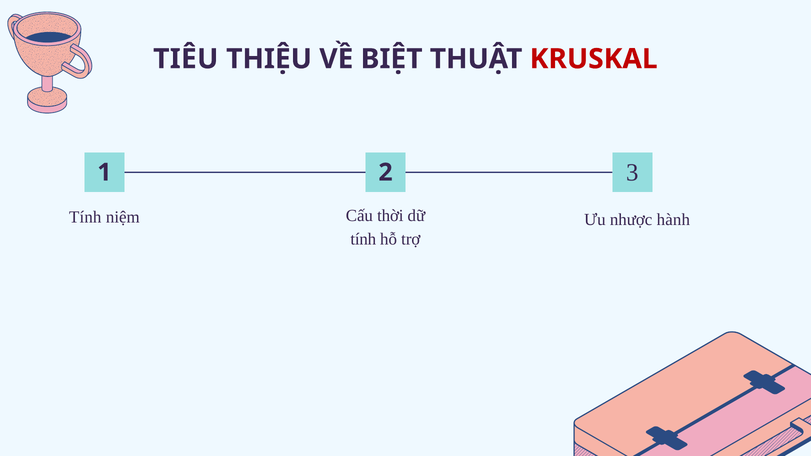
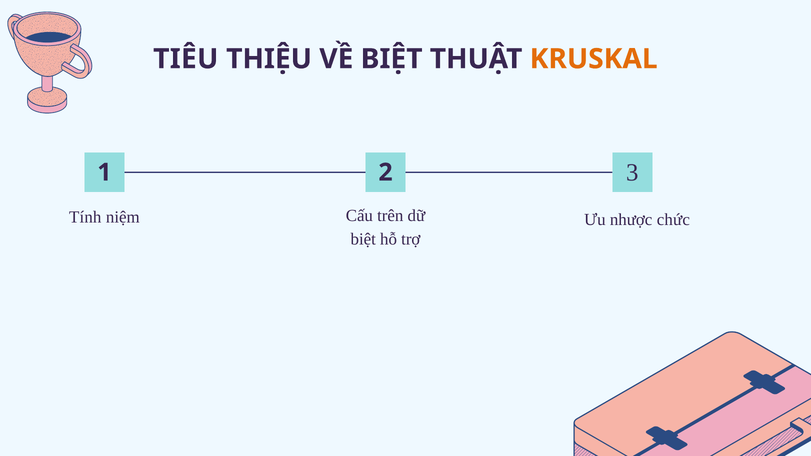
KRUSKAL colour: red -> orange (594, 59)
thời: thời -> trên (390, 216)
hành: hành -> chức (673, 220)
tính: tính -> biệt (363, 239)
